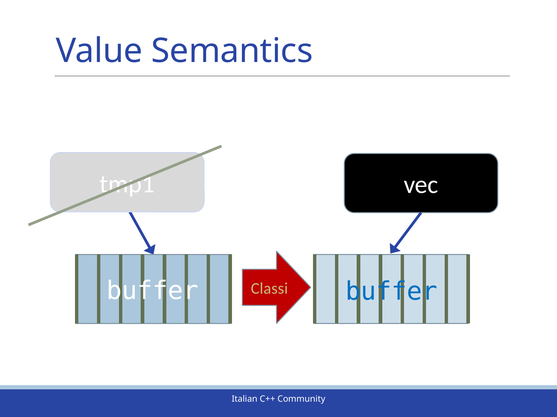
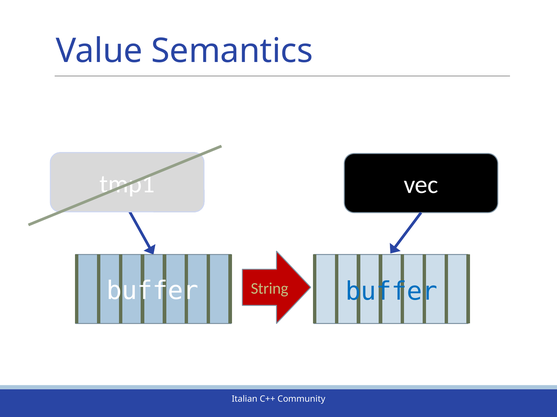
Classi: Classi -> String (270, 289)
